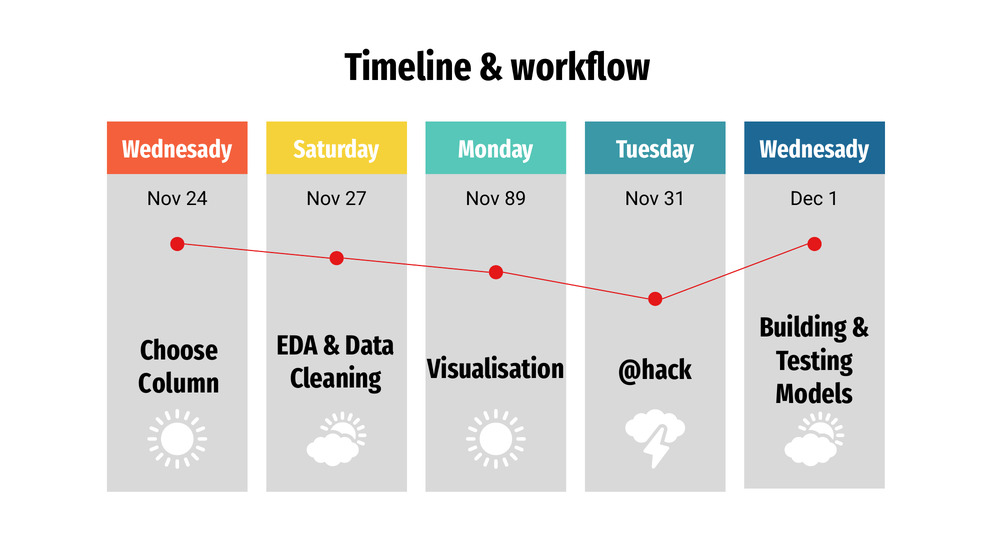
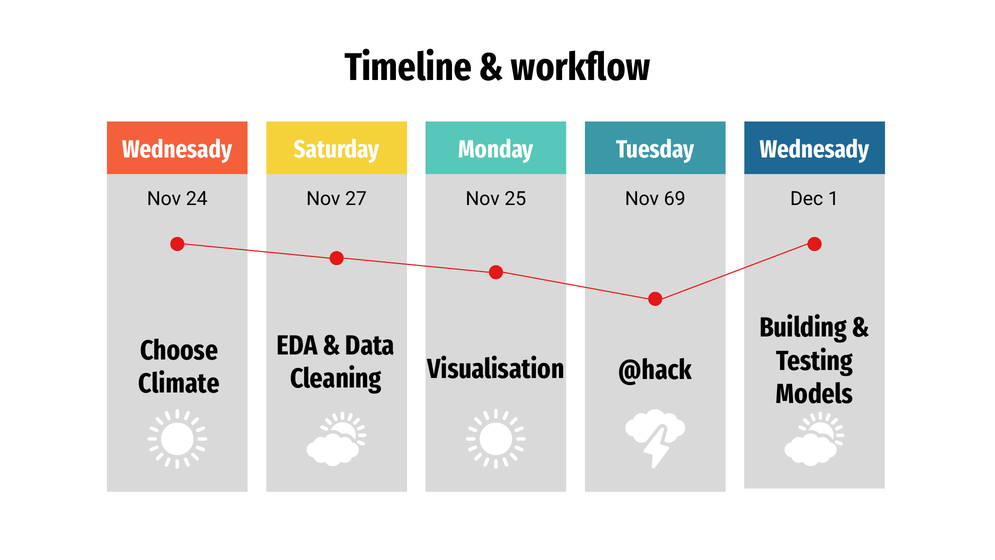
89: 89 -> 25 (515, 199)
31: 31 -> 69 (675, 199)
Column: Column -> Climate (179, 384)
